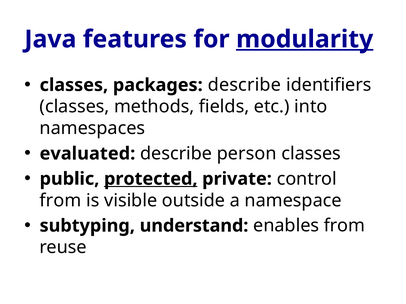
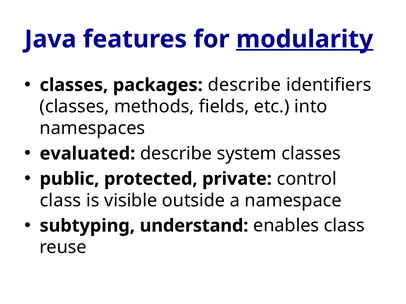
person: person -> system (247, 154)
protected underline: present -> none (151, 179)
from: from -> class (60, 201)
enables from: from -> class (344, 226)
